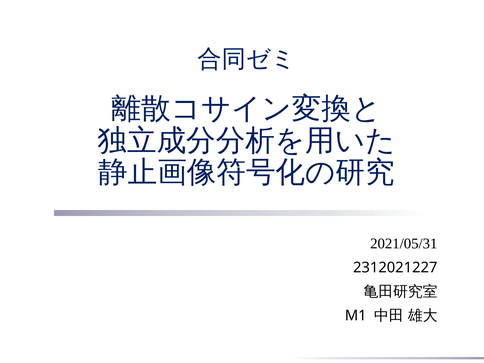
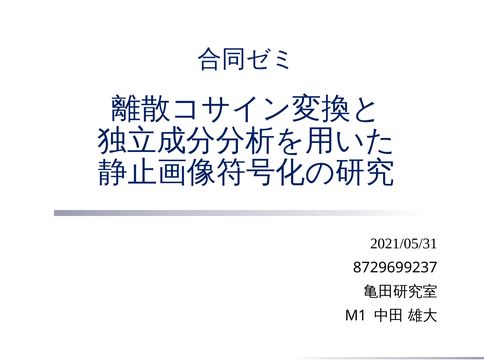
2312021227: 2312021227 -> 8729699237 (395, 268)
